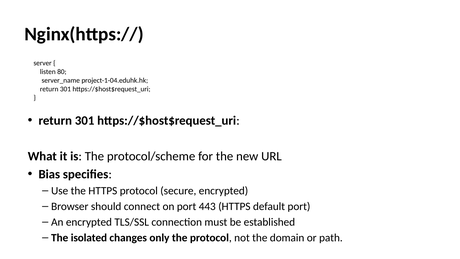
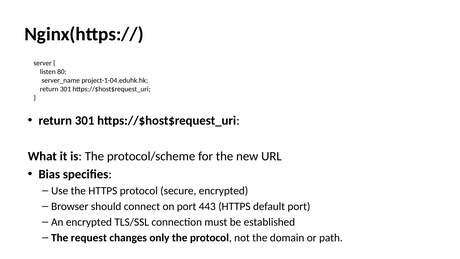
isolated: isolated -> request (89, 237)
